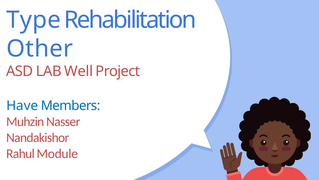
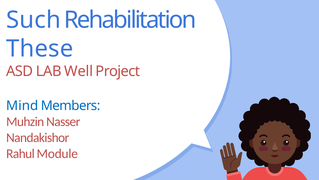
Type: Type -> Such (34, 20)
Other: Other -> These (40, 49)
Have: Have -> Mind (22, 105)
